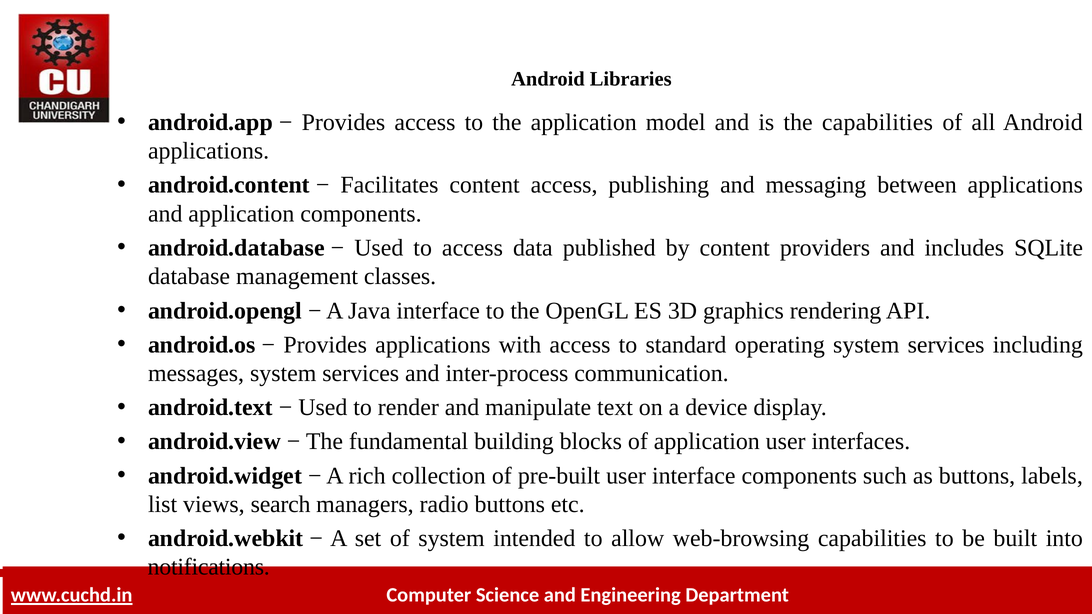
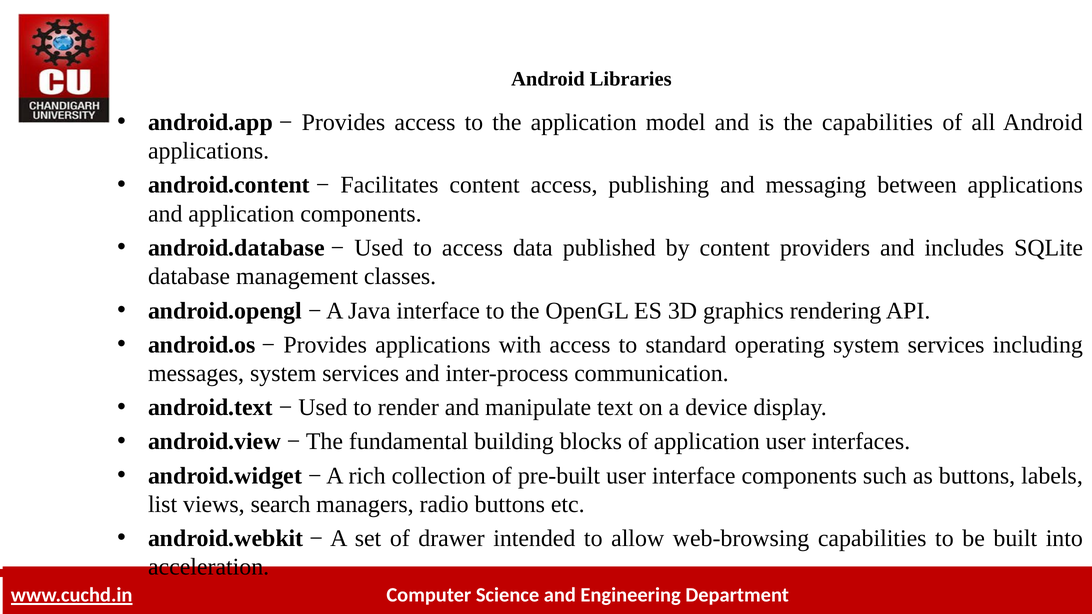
of system: system -> drawer (451, 539)
notifications: notifications -> acceleration (209, 567)
